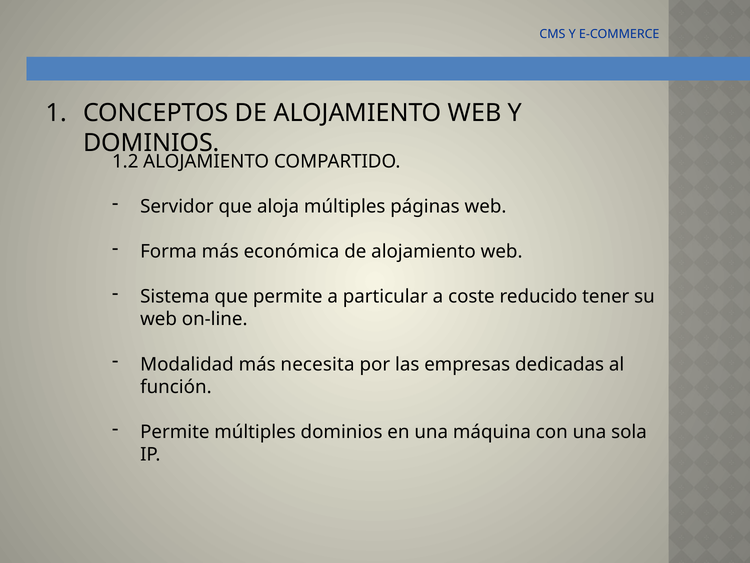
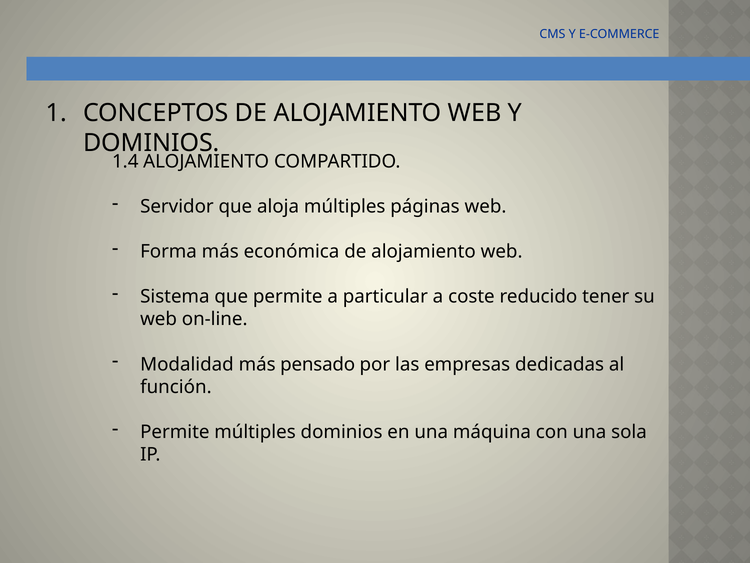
1.2: 1.2 -> 1.4 (125, 162)
necesita: necesita -> pensado (318, 364)
